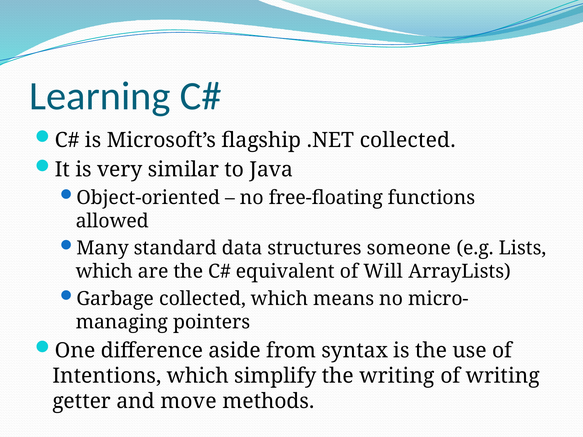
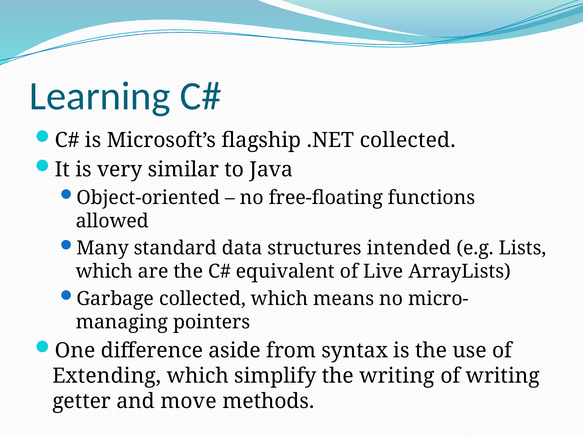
someone: someone -> intended (409, 248)
Will: Will -> Live (383, 272)
Intentions: Intentions -> Extending (107, 376)
